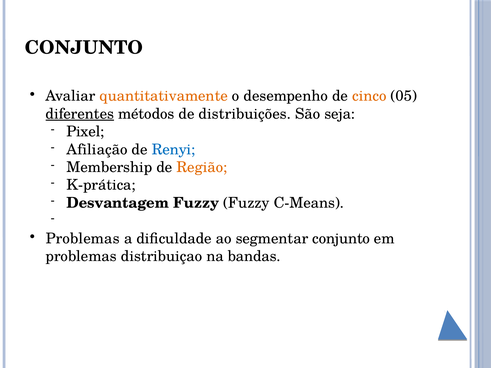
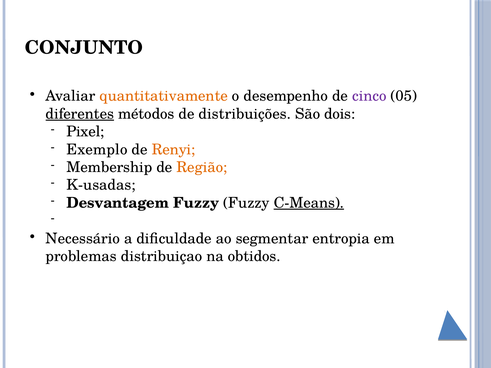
cinco colour: orange -> purple (369, 96)
seja: seja -> dois (340, 114)
Afiliação: Afiliação -> Exemplo (97, 150)
Renyi colour: blue -> orange (174, 150)
K-prática: K-prática -> K-usadas (101, 185)
C-Means underline: none -> present (309, 203)
Problemas: Problemas -> Necessário (83, 239)
segmentar conjunto: conjunto -> entropia (341, 239)
bandas: bandas -> obtidos (254, 256)
